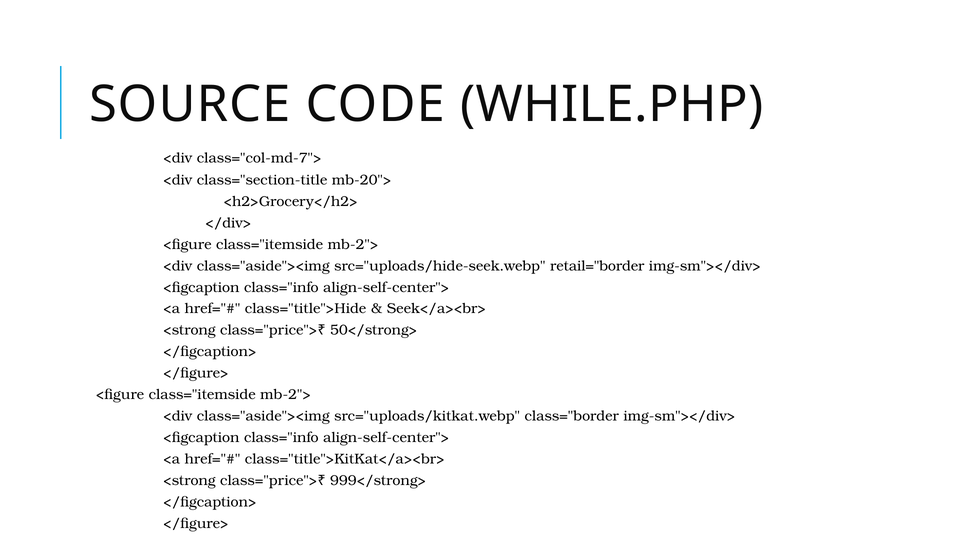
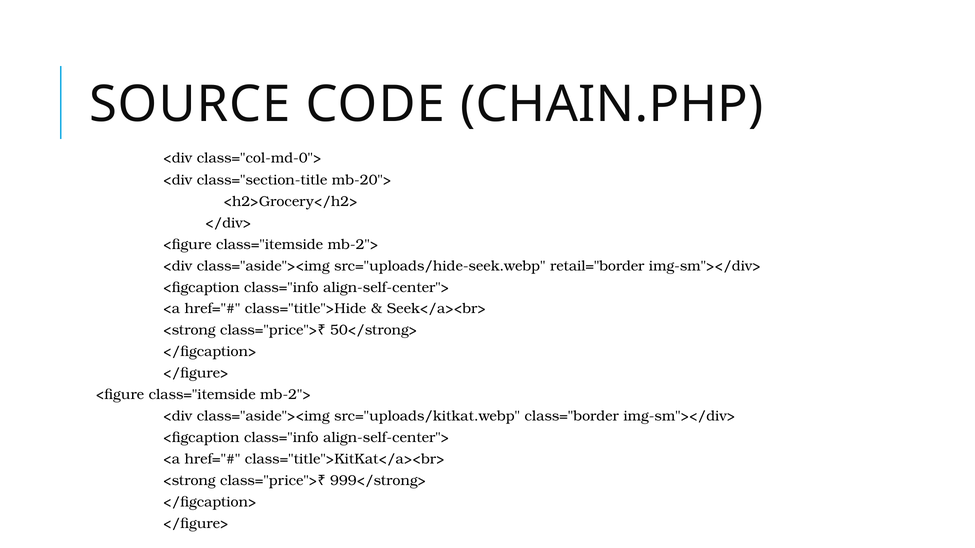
WHILE.PHP: WHILE.PHP -> CHAIN.PHP (612, 105)
class="col-md-7">: class="col-md-7"> -> class="col-md-0"> (259, 158)
